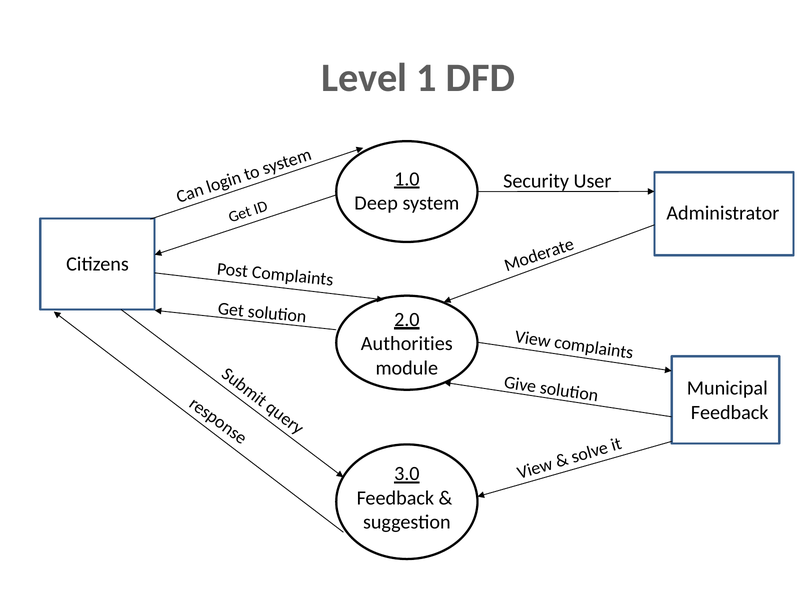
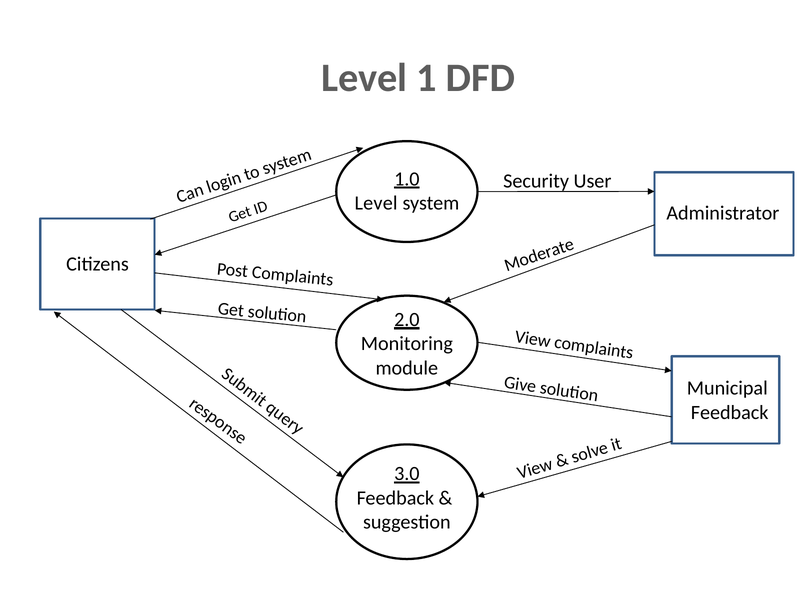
Deep: Deep -> Level (376, 203)
Authorities: Authorities -> Monitoring (407, 344)
